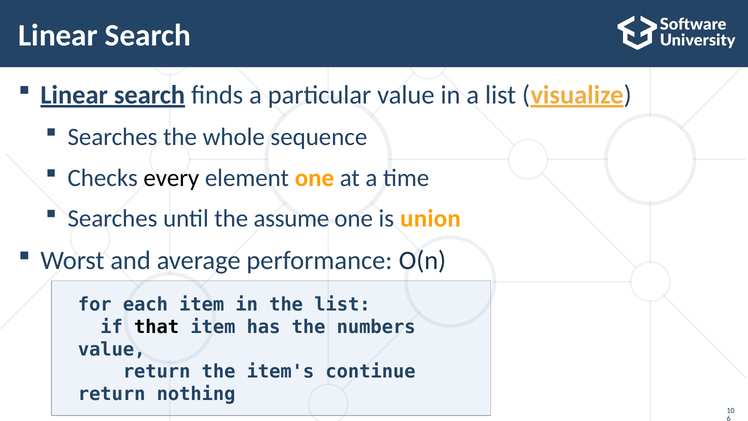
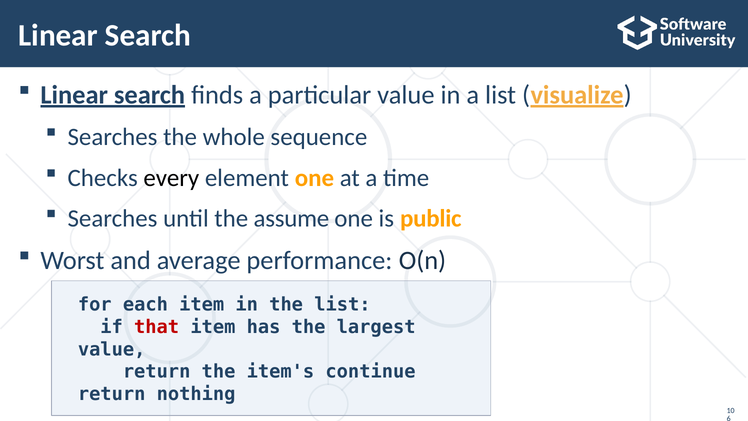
union: union -> public (431, 219)
that colour: black -> red (157, 327)
numbers: numbers -> largest (376, 327)
